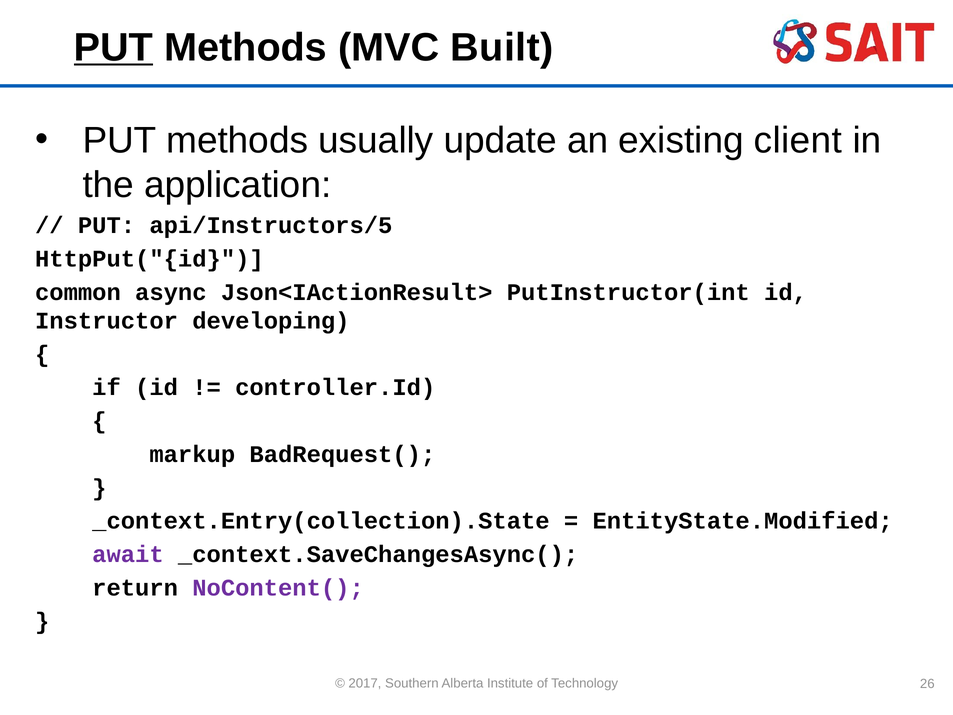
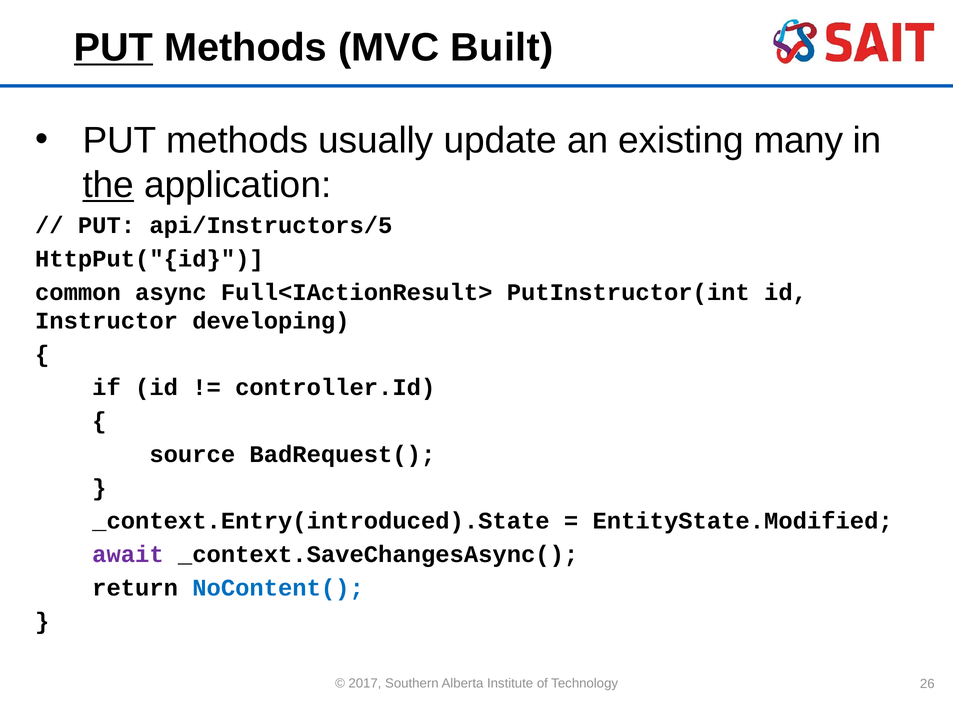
client: client -> many (798, 141)
the underline: none -> present (108, 185)
Json<IActionResult>: Json<IActionResult> -> Full<IActionResult> (357, 292)
markup: markup -> source (192, 454)
_context.Entry(collection).State: _context.Entry(collection).State -> _context.Entry(introduced).State (321, 521)
NoContent( colour: purple -> blue (278, 588)
